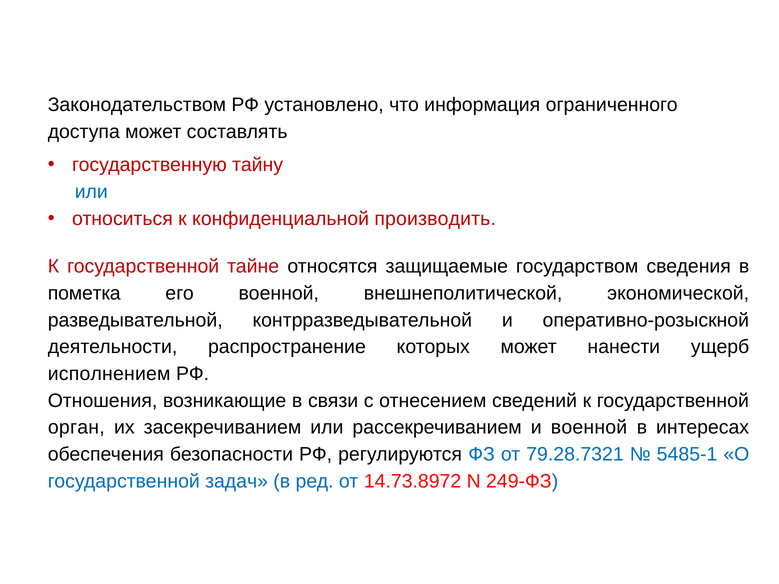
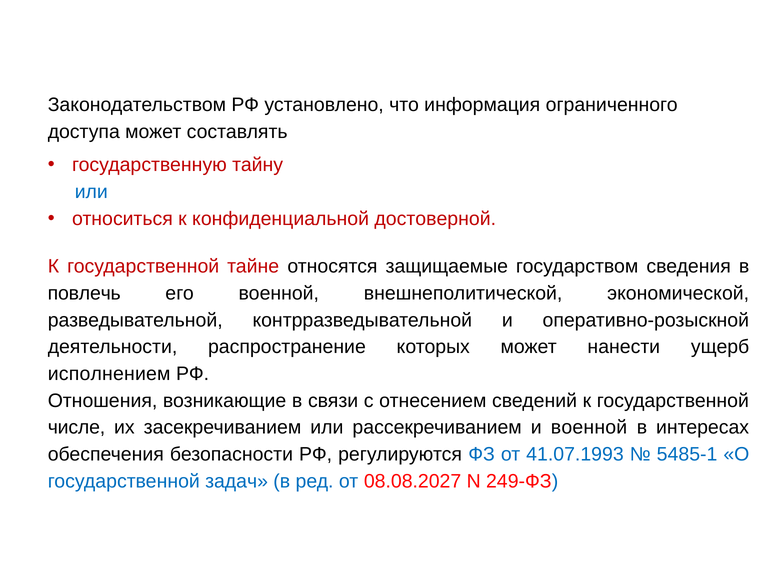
производить: производить -> достоверной (435, 219)
пометка: пометка -> повлечь (84, 293)
орган: орган -> числе (76, 428)
79.28.7321: 79.28.7321 -> 41.07.1993 (575, 455)
14.73.8972: 14.73.8972 -> 08.08.2027 (413, 481)
